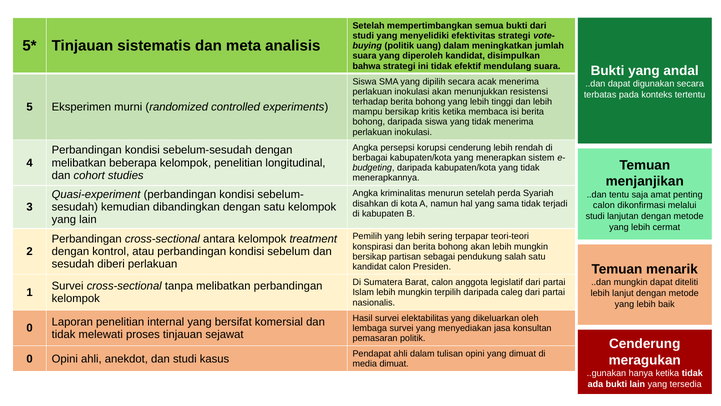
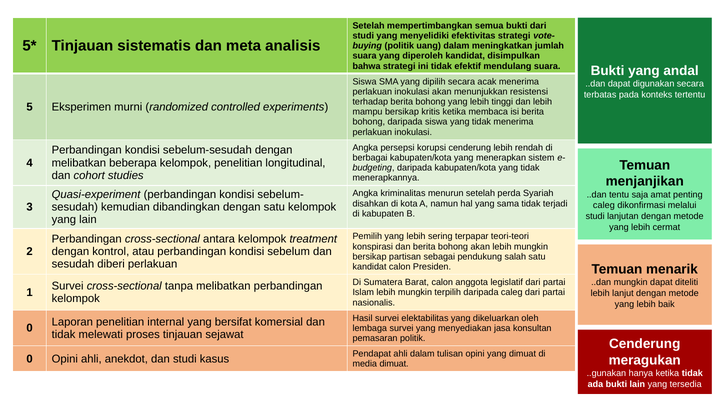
calon: calon -> caleg (604, 205)
